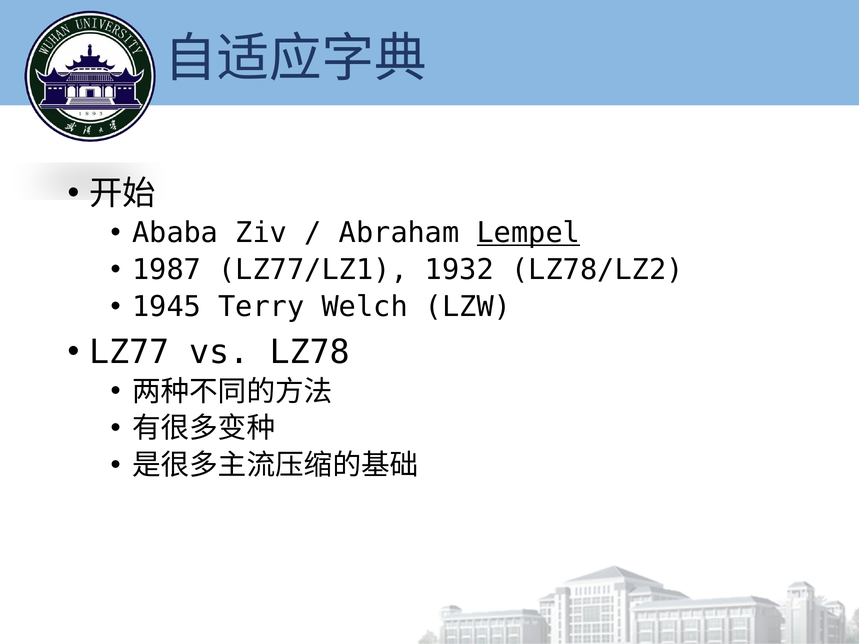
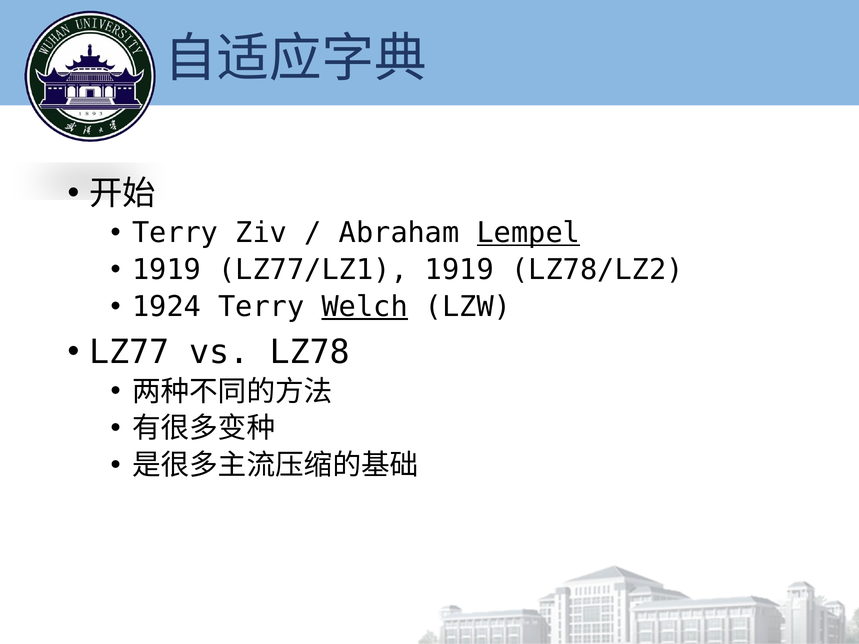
Ababa: Ababa -> Terry (175, 233)
1987: 1987 -> 1919 (167, 270)
LZ77/LZ1 1932: 1932 -> 1919 (459, 270)
1945: 1945 -> 1924 (167, 307)
Welch underline: none -> present (365, 307)
